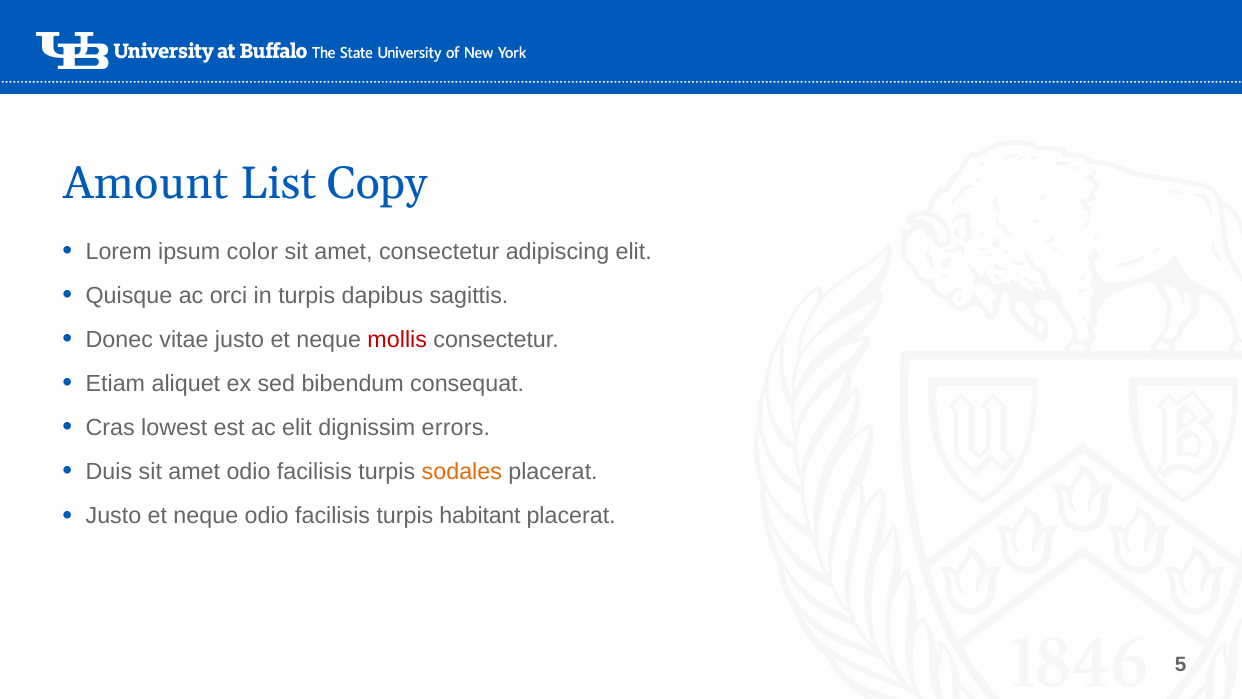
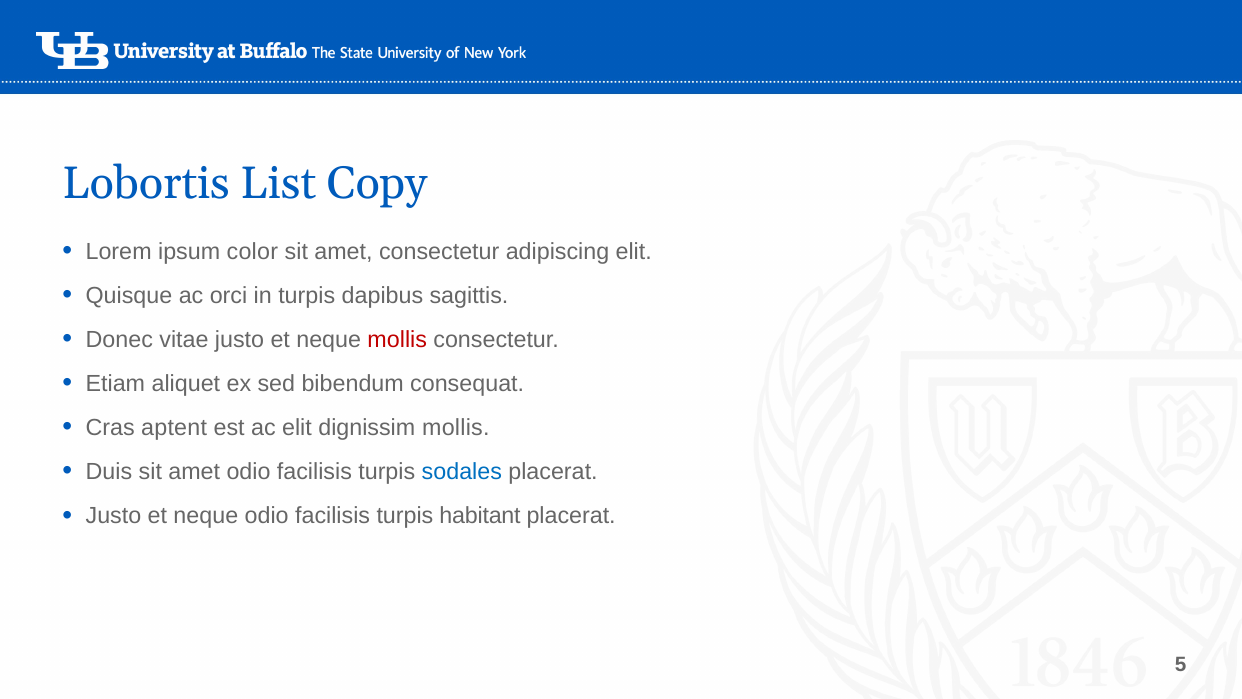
Amount: Amount -> Lobortis (146, 184)
lowest: lowest -> aptent (174, 428)
dignissim errors: errors -> mollis (456, 428)
sodales colour: orange -> blue (462, 472)
